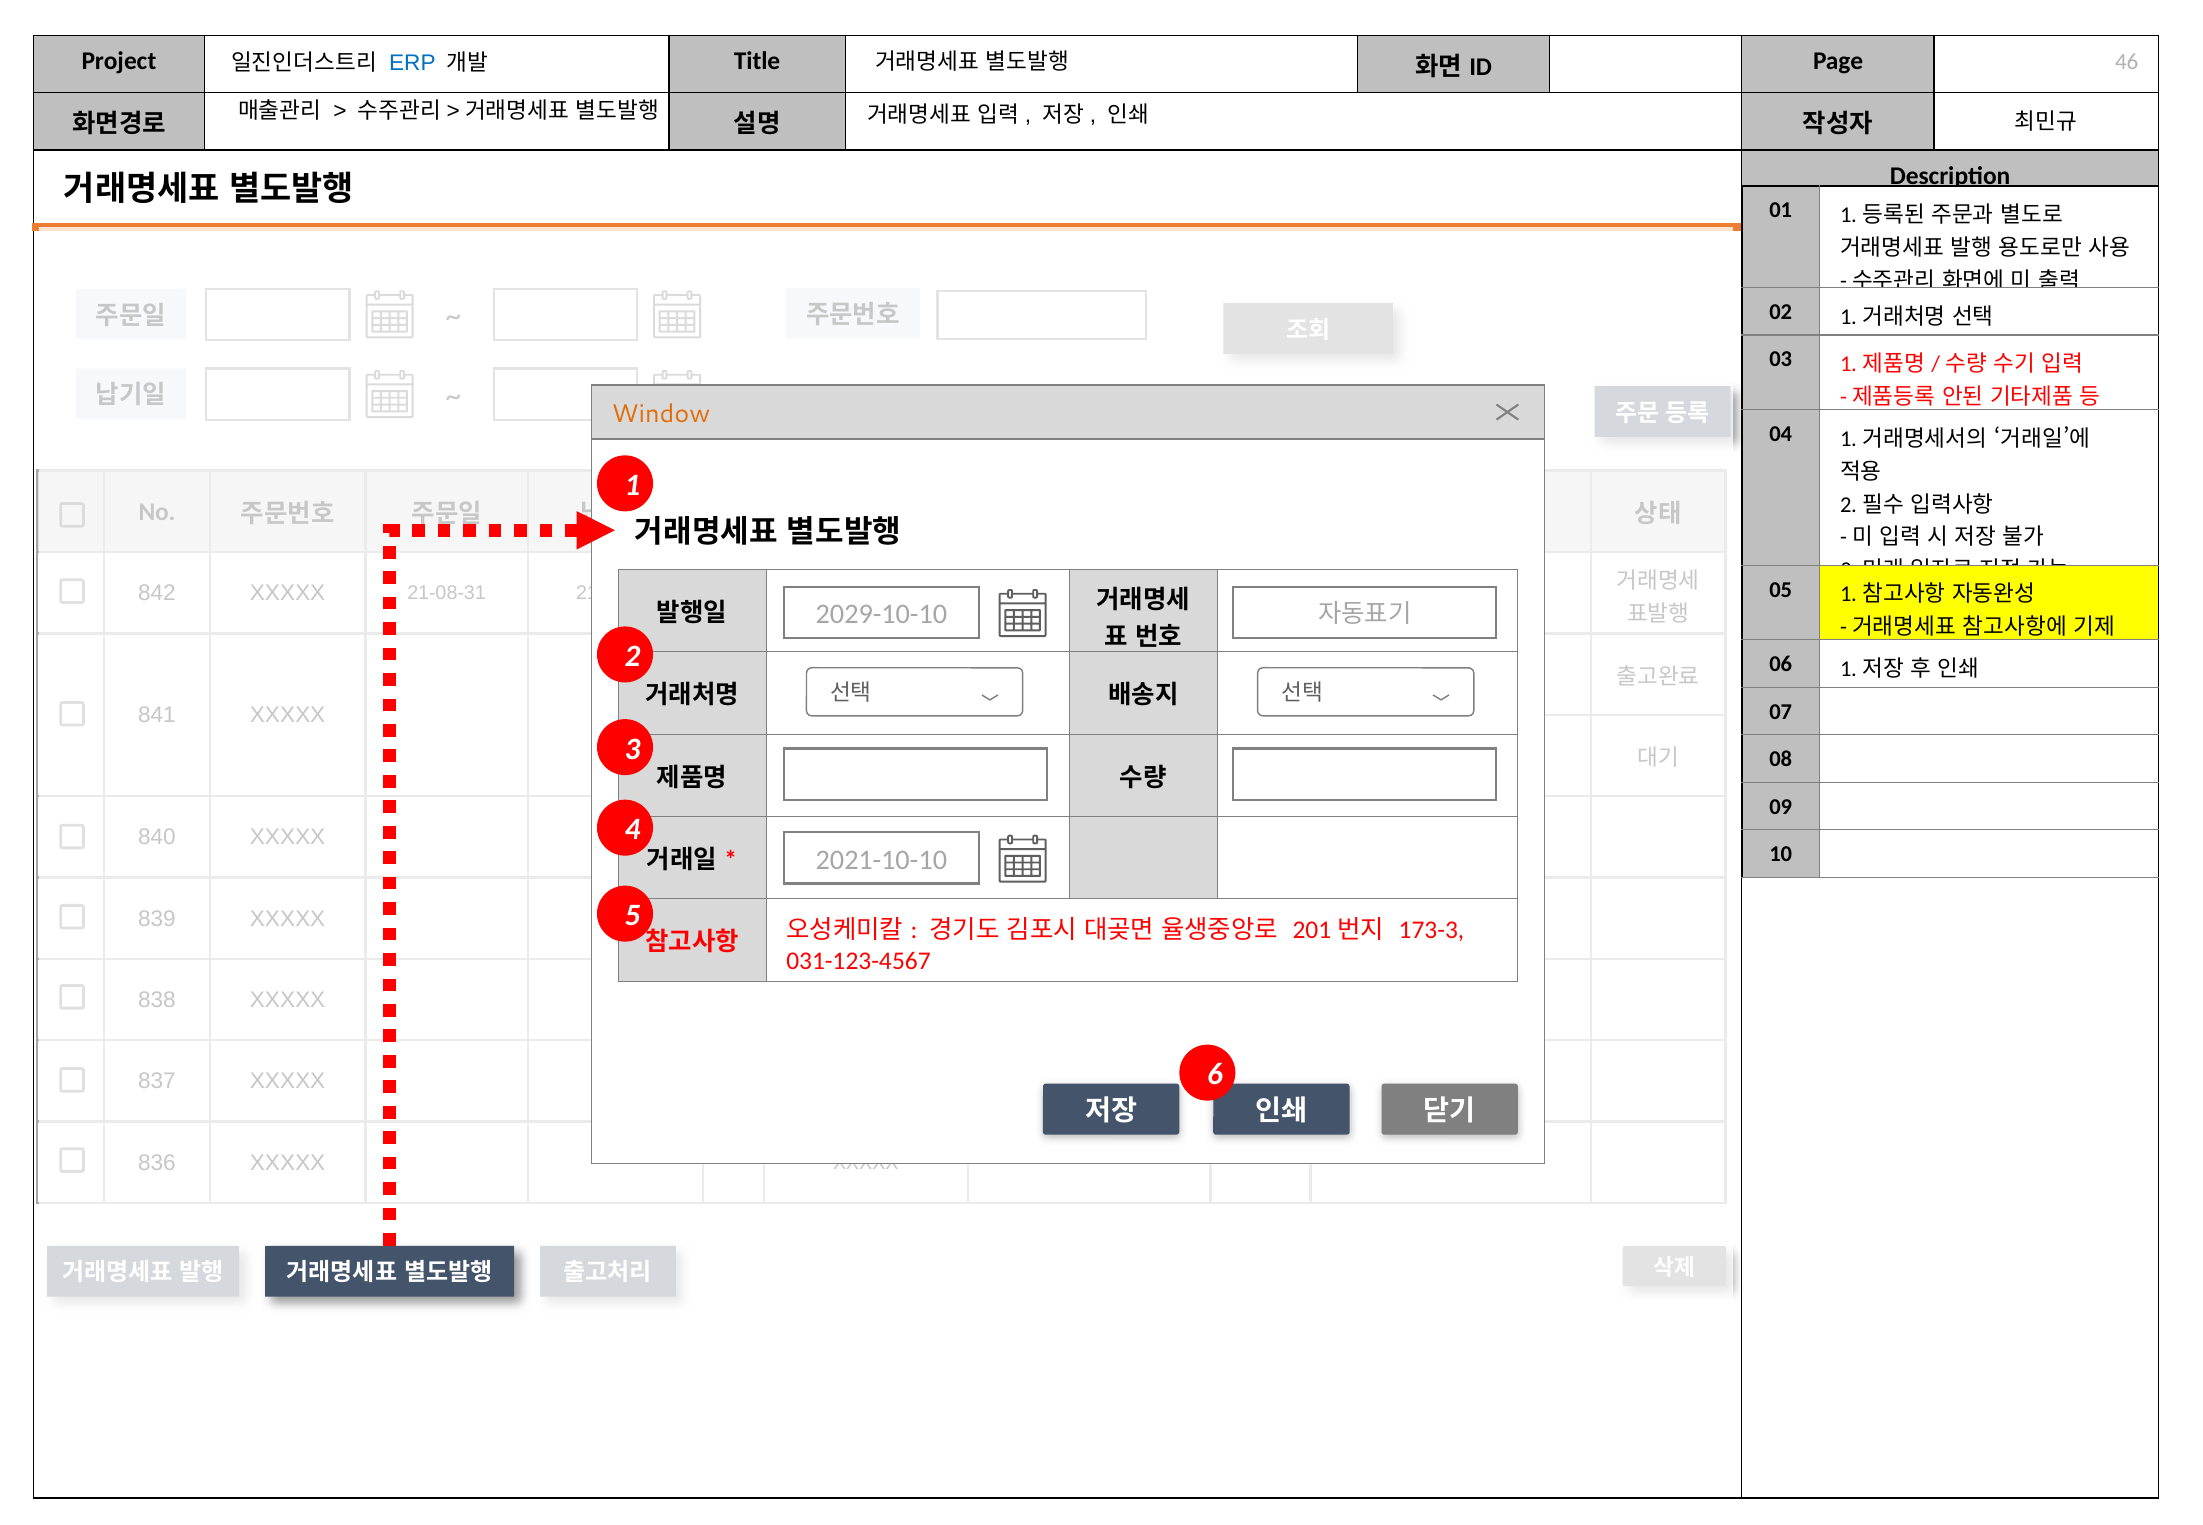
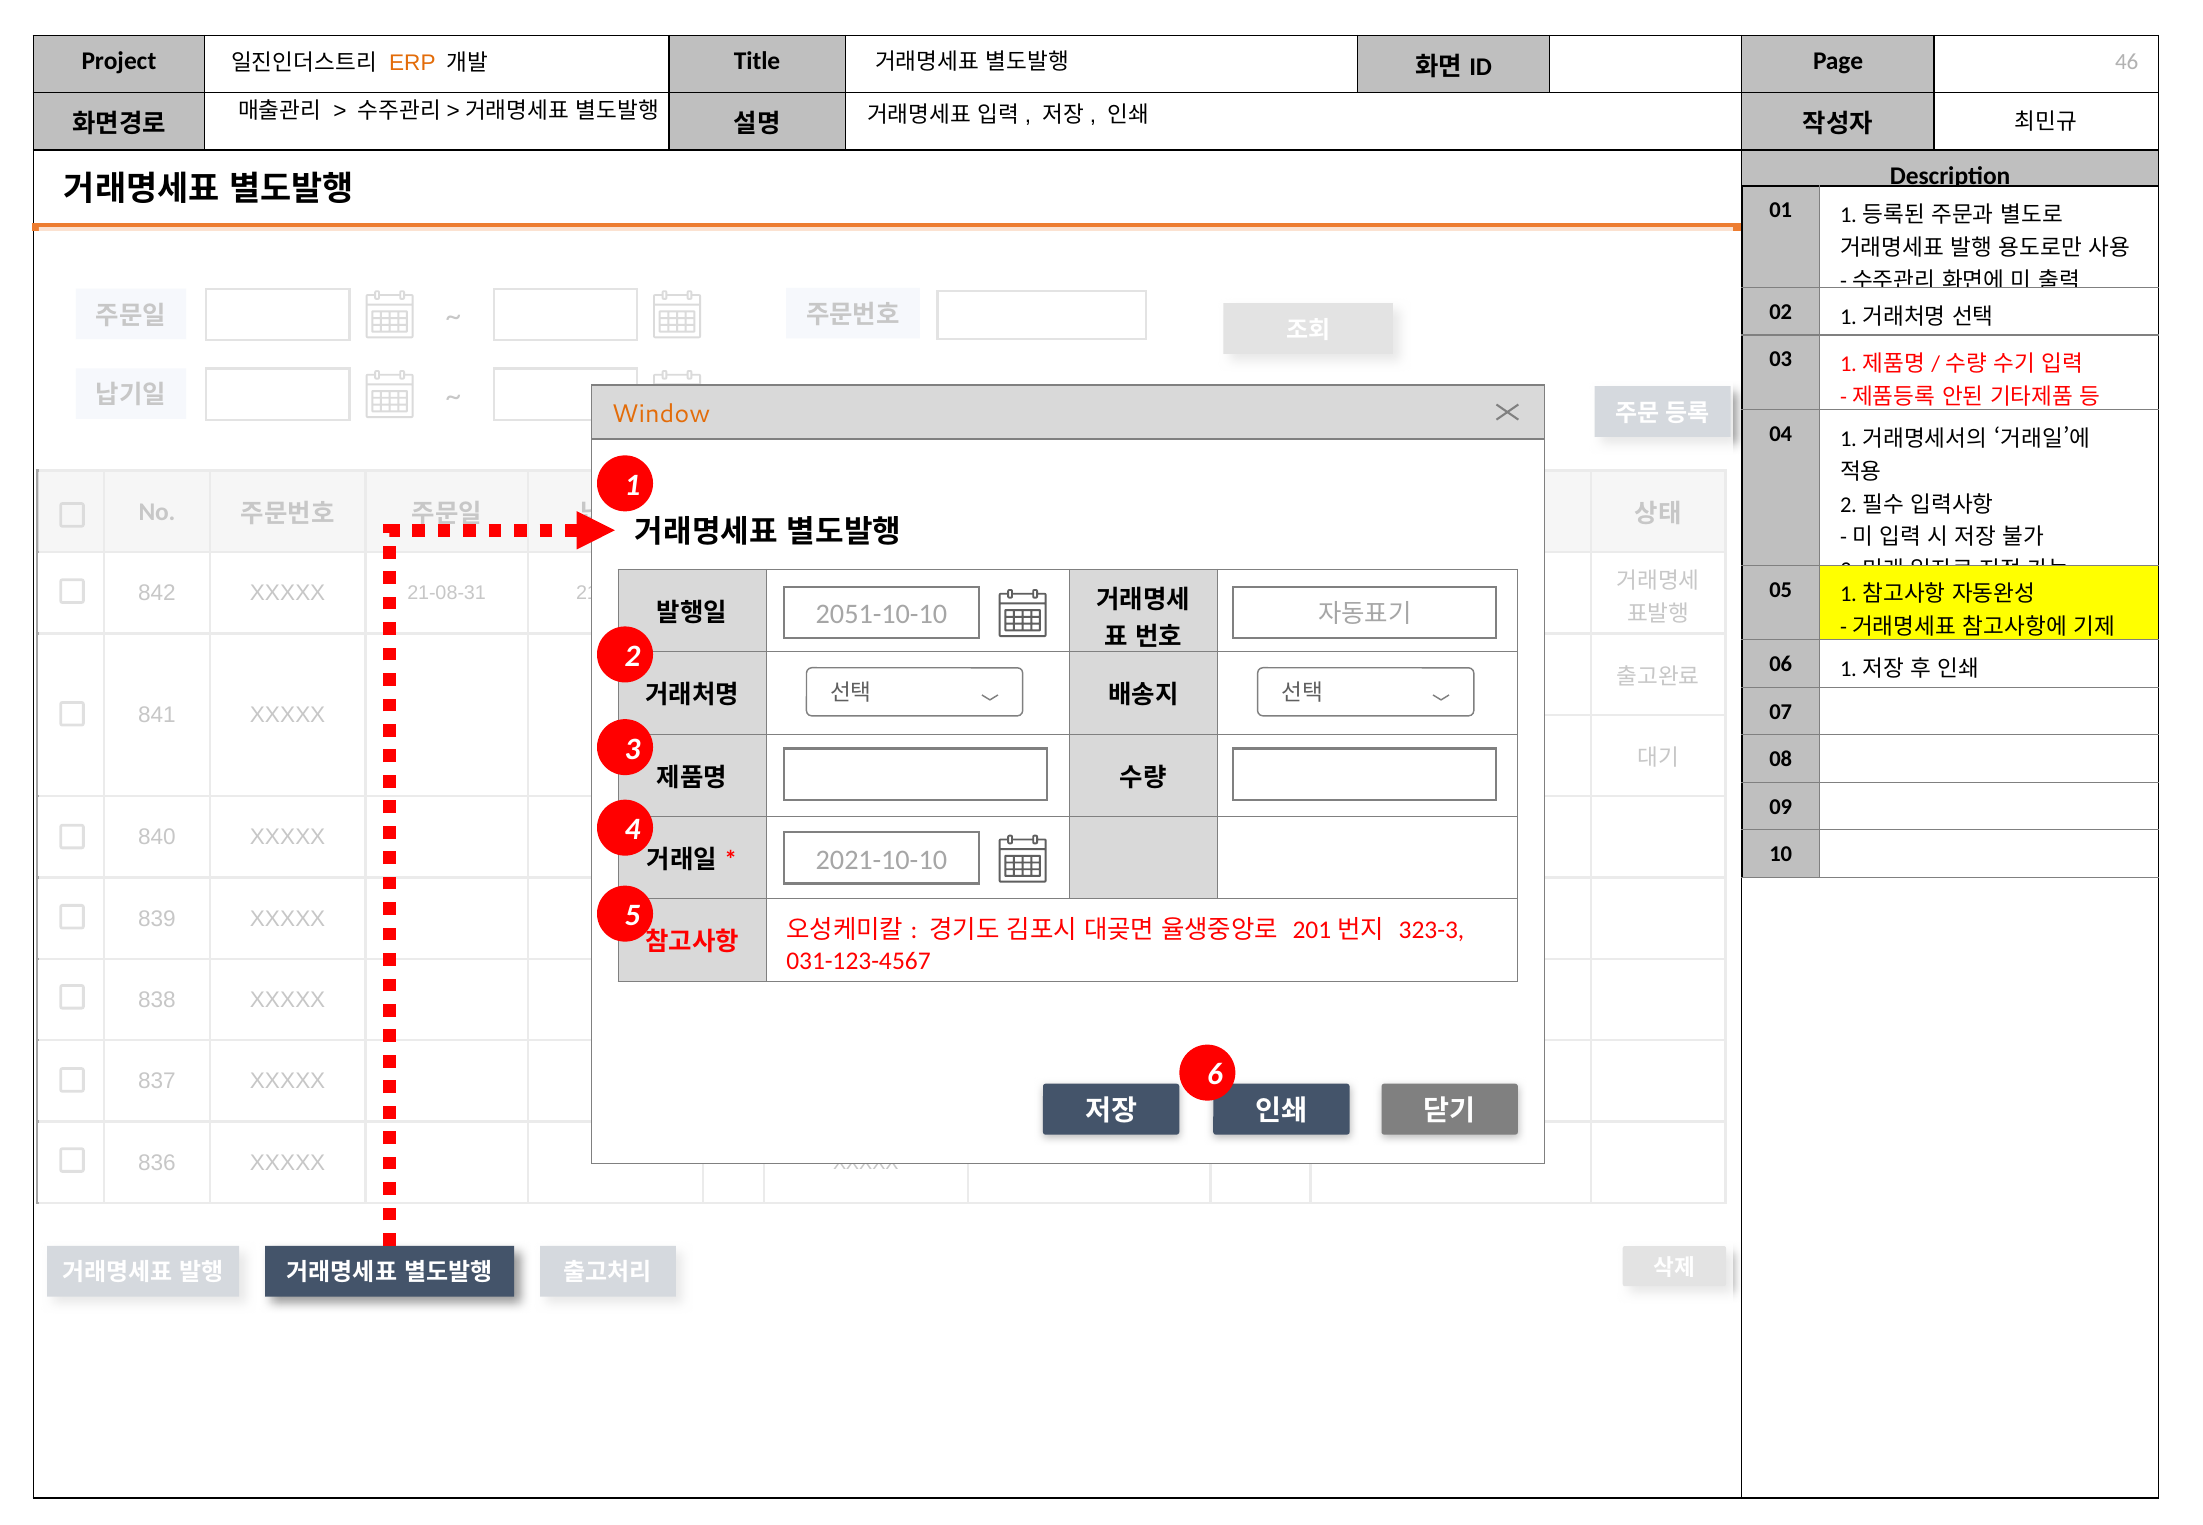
ERP colour: blue -> orange (412, 63)
2029-10-10: 2029-10-10 -> 2051-10-10 (881, 614)
173-3: 173-3 -> 323-3 (1431, 930)
